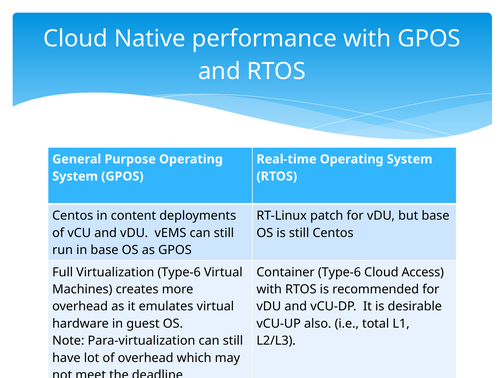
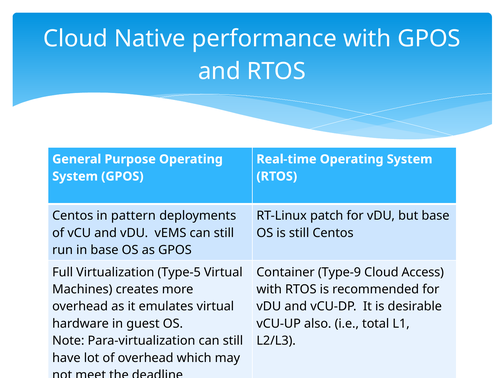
content: content -> pattern (133, 216)
Virtualization Type-6: Type-6 -> Type-5 (179, 272)
Container Type-6: Type-6 -> Type-9 (339, 272)
